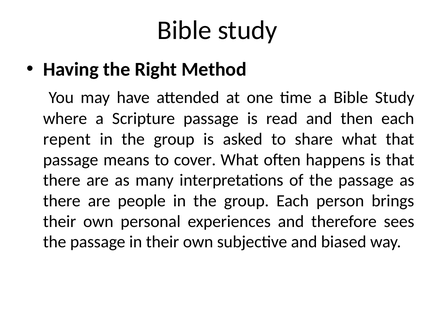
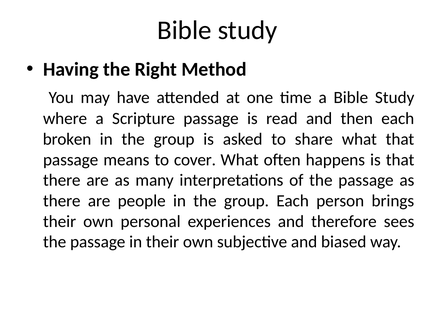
repent: repent -> broken (67, 140)
